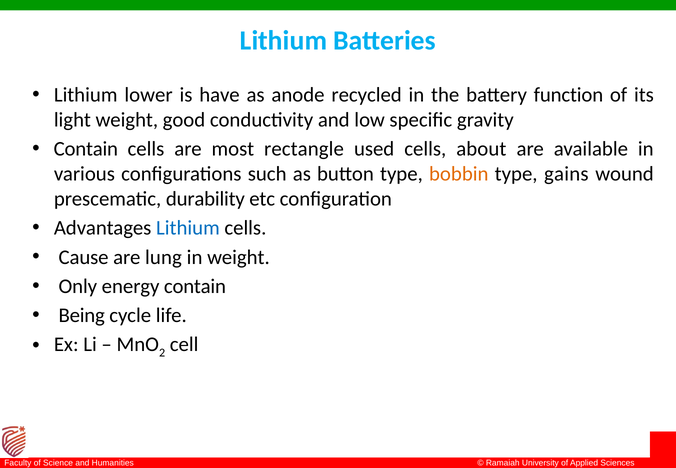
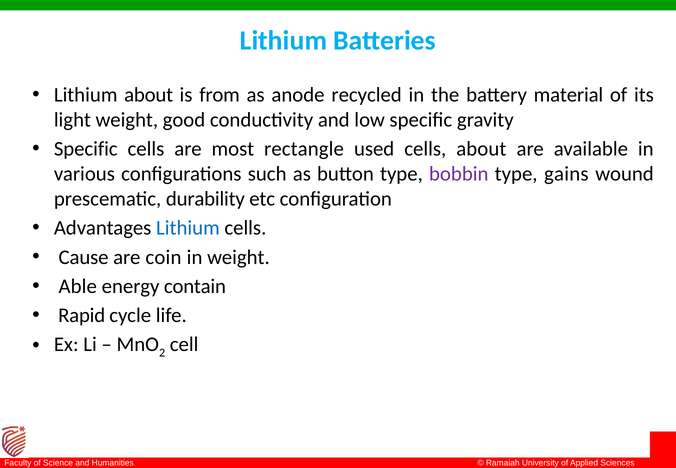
Lithium lower: lower -> about (149, 95)
have: have -> from (220, 95)
function: function -> material (568, 95)
Contain: Contain -> Specific (86, 149)
bobbin colour: orange -> purple (459, 174)
lung: lung -> coin (163, 257)
Only: Only -> Able (78, 286)
Being: Being -> Rapid (82, 315)
